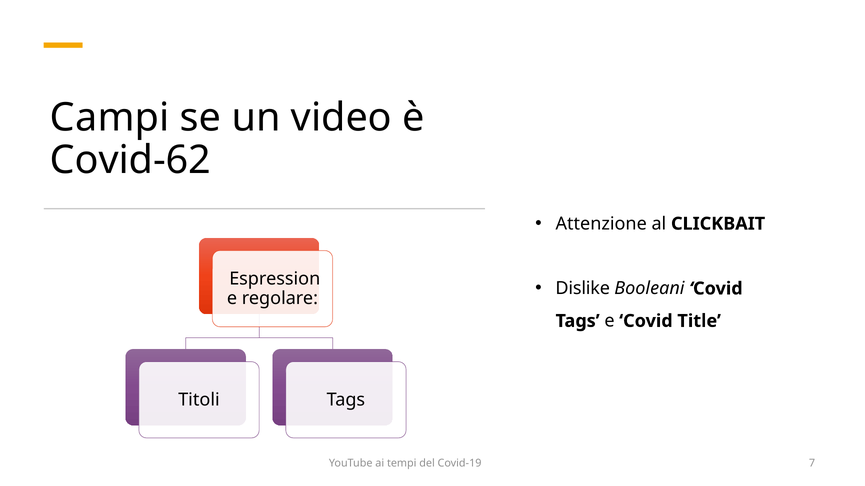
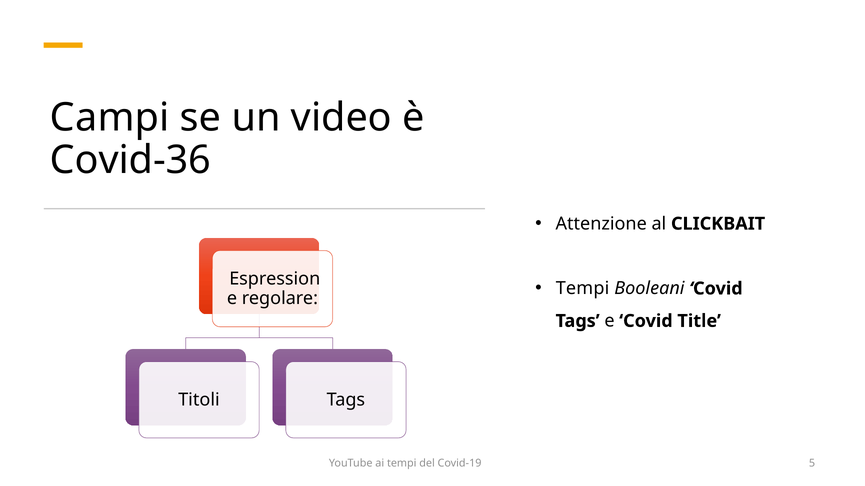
Covid-62: Covid-62 -> Covid-36 (131, 161)
Dislike: Dislike -> Tempi (583, 289)
7: 7 -> 5 (812, 464)
